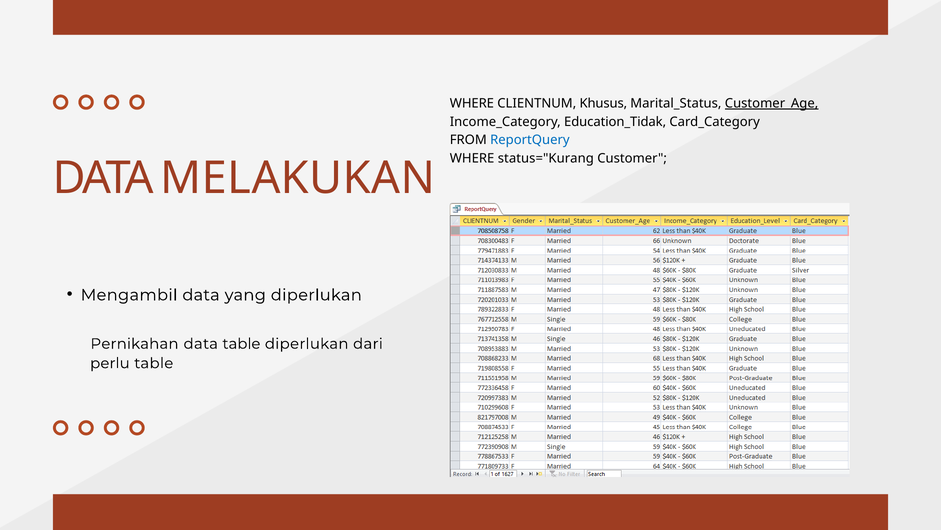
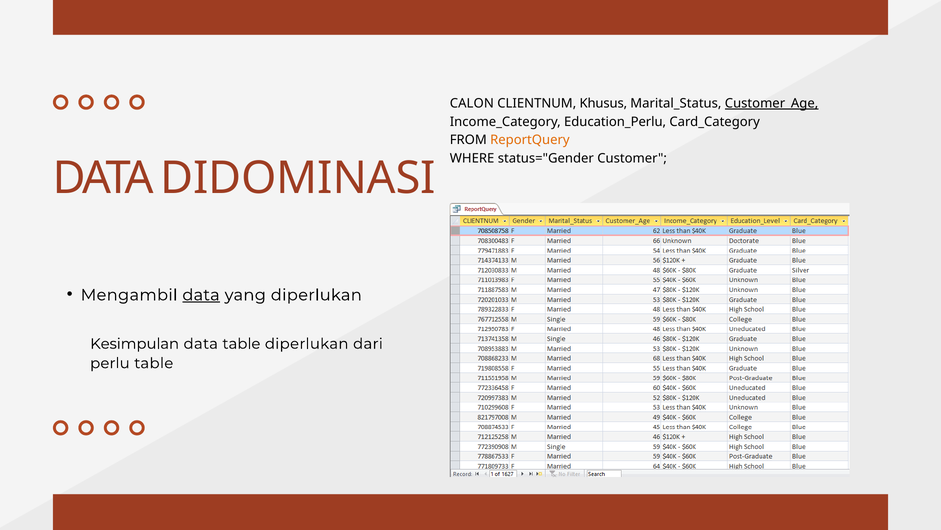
WHERE: WHERE -> CALON (472, 103)
Education_Tidak: Education_Tidak -> Education_Perlu (615, 122)
ReportQuery colour: blue -> orange (530, 140)
status="Kurang: status="Kurang -> status="Gender (546, 158)
MELAKUKAN: MELAKUKAN -> DIDOMINASI (298, 178)
data underline: none -> present (201, 295)
Pernikahan: Pernikahan -> Kesimpulan (135, 343)
